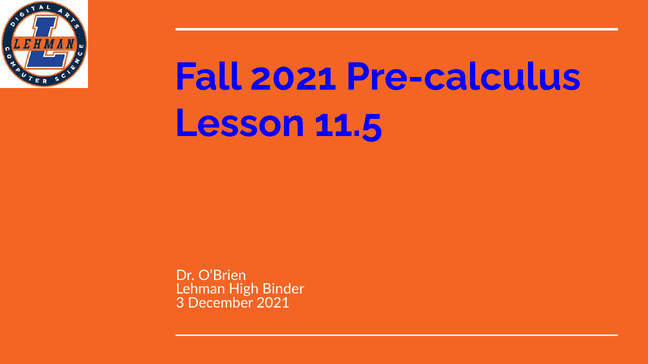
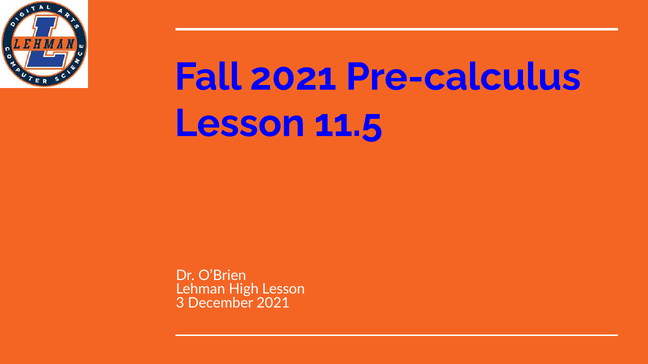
High Binder: Binder -> Lesson (283, 290)
